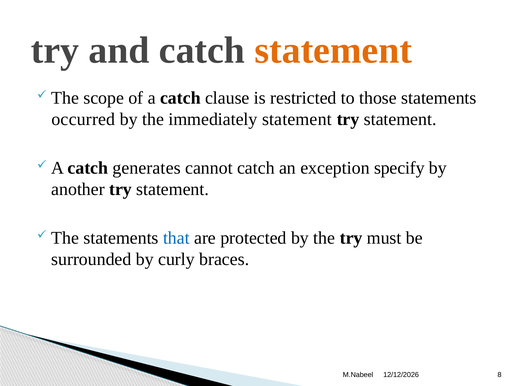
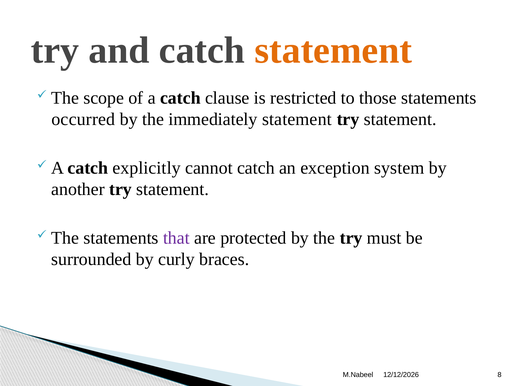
generates: generates -> explicitly (147, 168)
specify: specify -> system (399, 168)
that colour: blue -> purple (176, 238)
